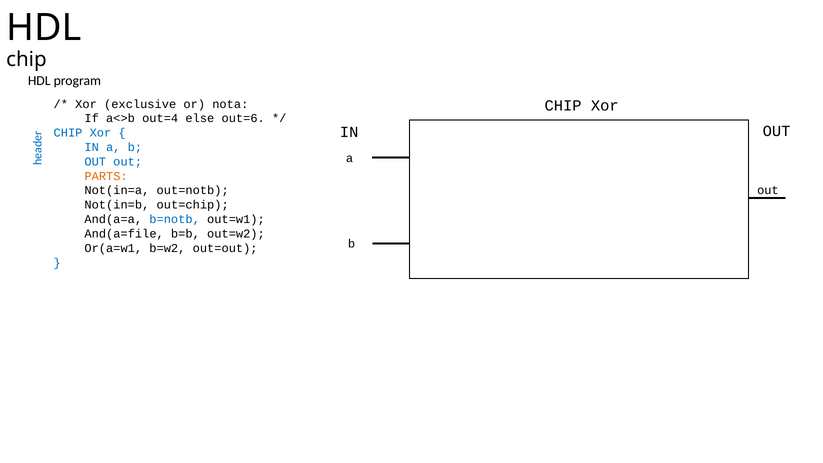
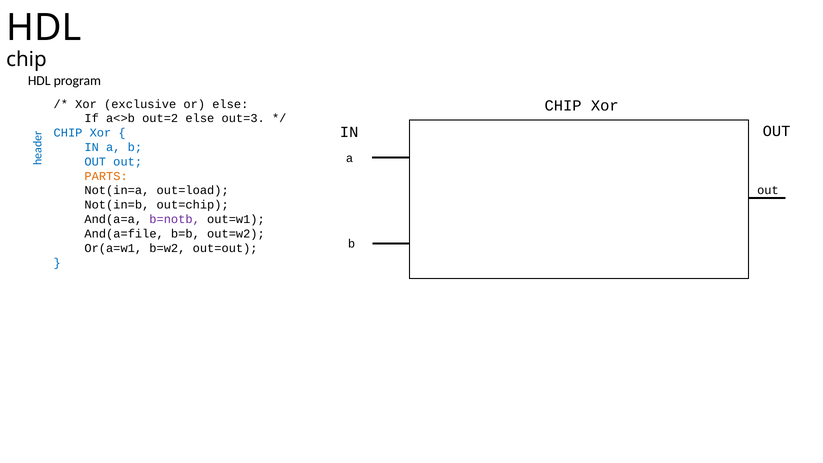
or nota: nota -> else (230, 104)
out=4: out=4 -> out=2 (160, 118)
out=6: out=6 -> out=3 (243, 118)
out=notb: out=notb -> out=load (193, 190)
b=notb colour: blue -> purple (175, 219)
